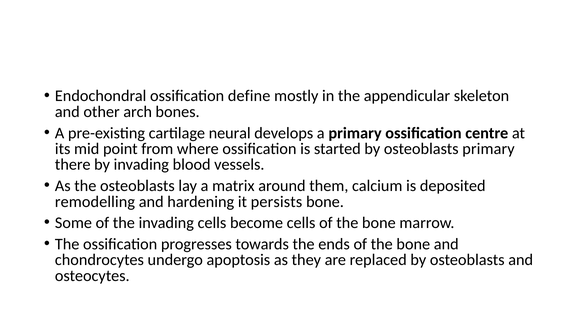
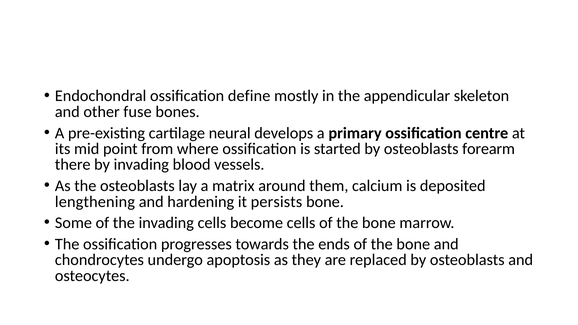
arch: arch -> fuse (138, 112)
osteoblasts primary: primary -> forearm (489, 149)
remodelling: remodelling -> lengthening (95, 202)
